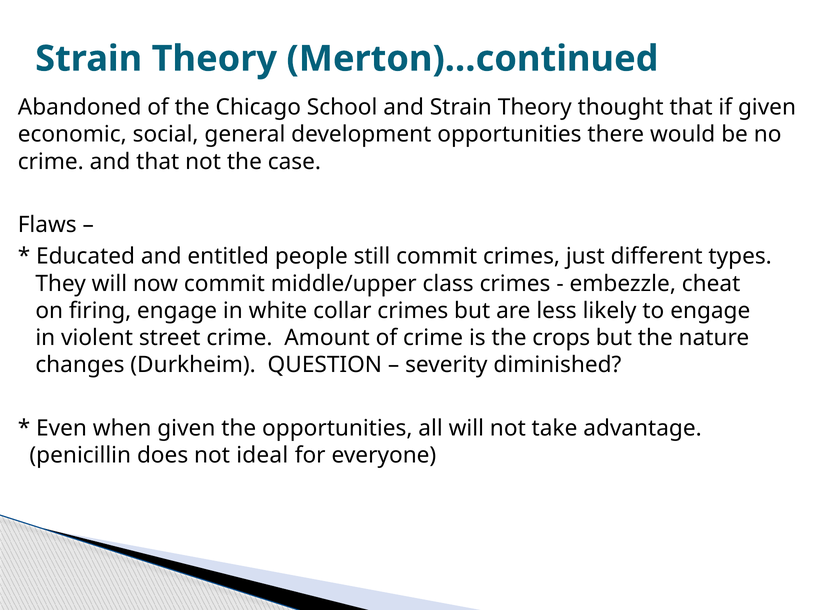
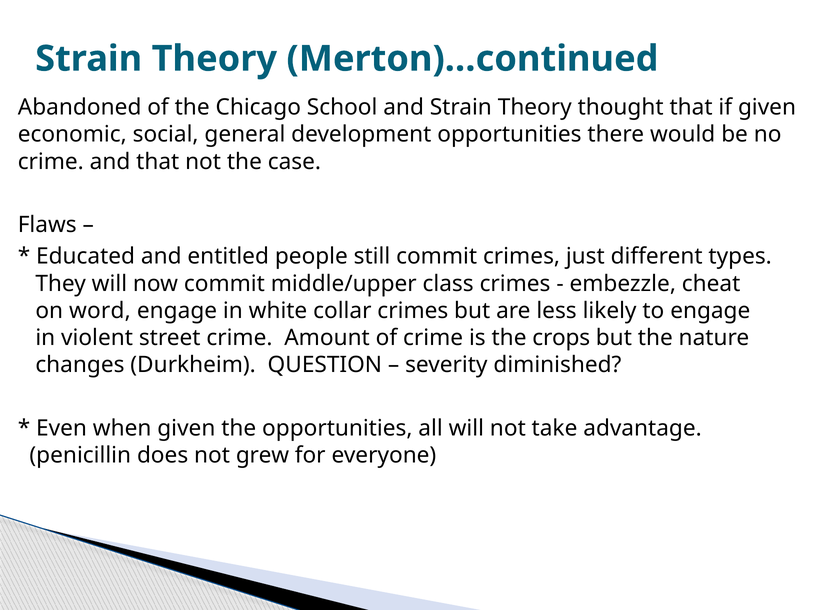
firing: firing -> word (100, 311)
ideal: ideal -> grew (262, 456)
